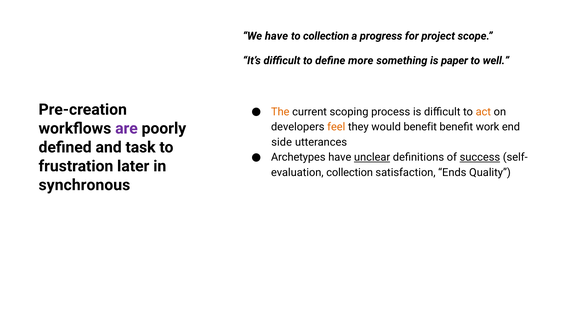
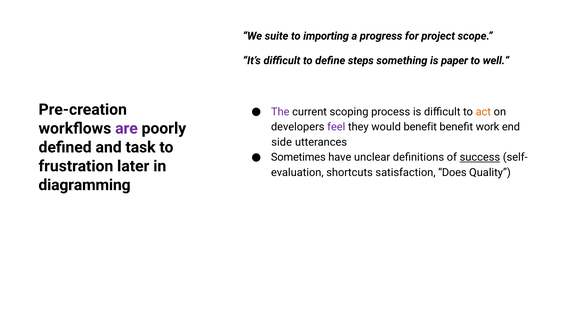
We have: have -> suite (277, 36)
to collection: collection -> importing (326, 36)
more: more -> steps (361, 61)
The colour: orange -> purple (280, 112)
feel colour: orange -> purple (336, 127)
Archetypes: Archetypes -> Sometimes (298, 157)
unclear underline: present -> none (372, 157)
collection: collection -> shortcuts (350, 172)
Ends: Ends -> Does (452, 172)
synchronous: synchronous -> diagramming (85, 185)
